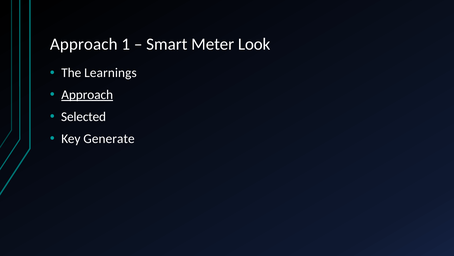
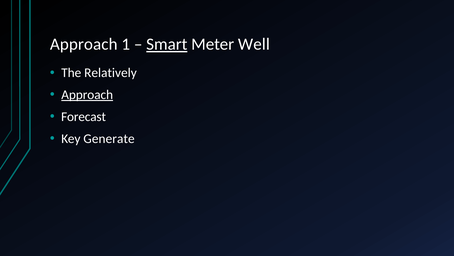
Smart underline: none -> present (167, 44)
Look: Look -> Well (254, 44)
Learnings: Learnings -> Relatively (111, 73)
Selected: Selected -> Forecast (84, 116)
